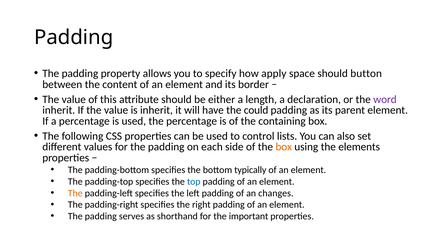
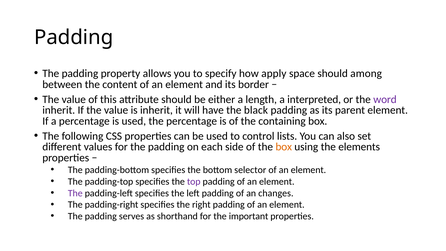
button: button -> among (366, 73)
declaration: declaration -> interpreted (314, 99)
could: could -> black (256, 110)
typically: typically -> selector (250, 170)
top colour: blue -> purple (194, 182)
The colour: orange -> purple (75, 193)
